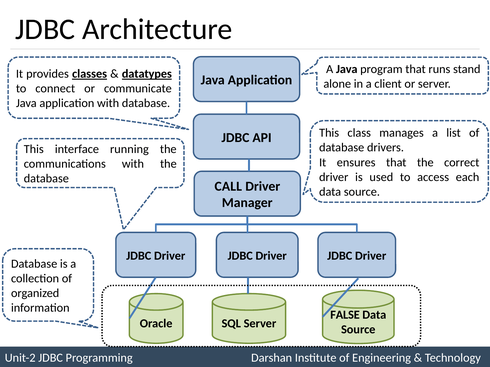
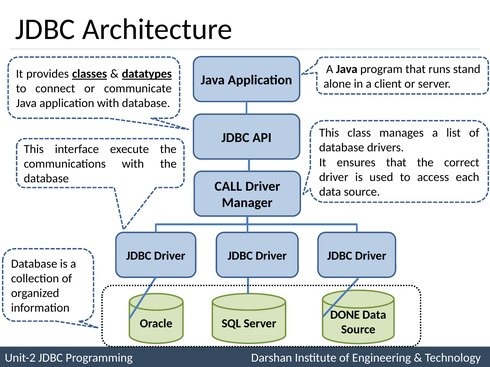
running: running -> execute (129, 149)
FALSE: FALSE -> DONE (345, 315)
